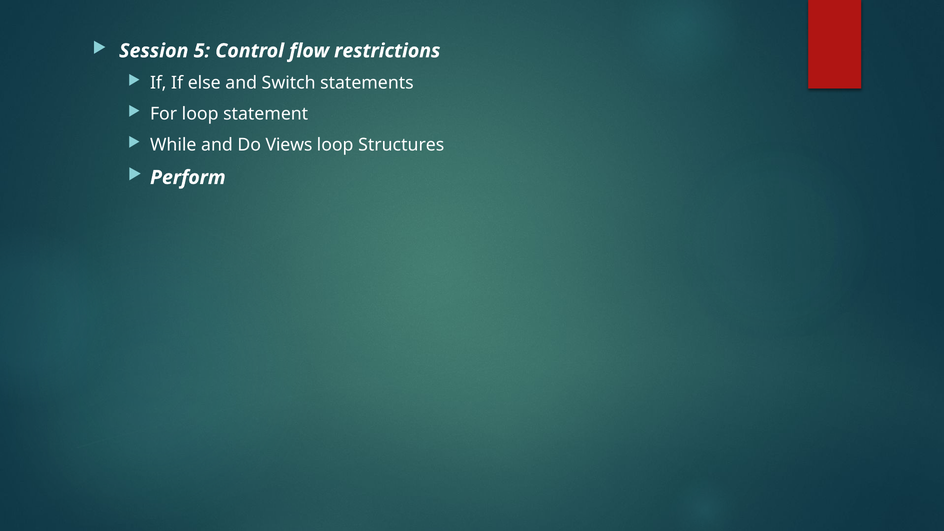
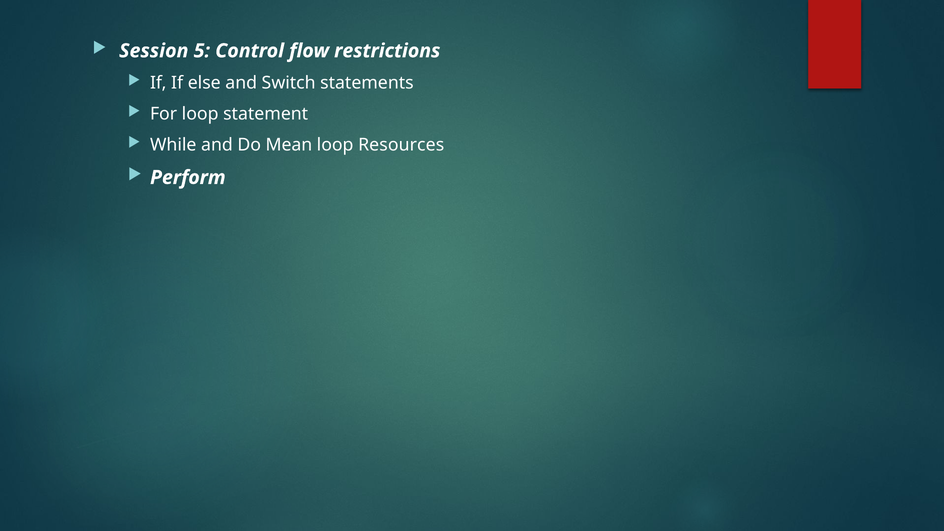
Views: Views -> Mean (289, 145)
Structures: Structures -> Resources (401, 145)
